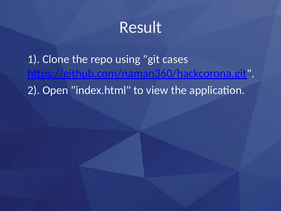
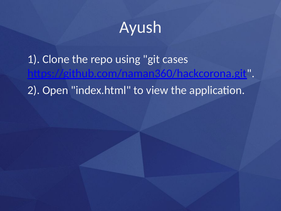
Result: Result -> Ayush (140, 27)
